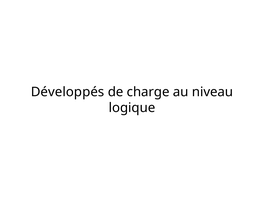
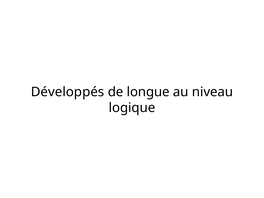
charge: charge -> longue (148, 92)
